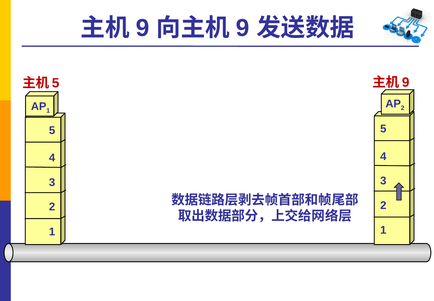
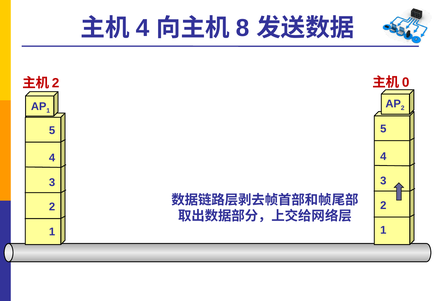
9: 9 -> 4 (143, 28)
9: 9 -> 8 (243, 28)
9: 9 -> 0 (406, 82)
5: 5 -> 2 (56, 83)
